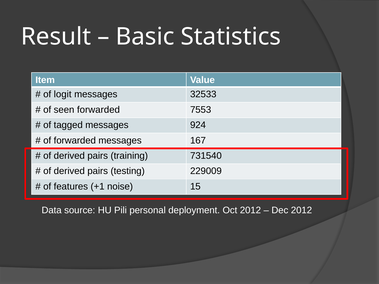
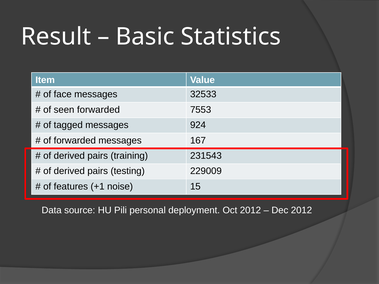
logit: logit -> face (63, 94)
731540: 731540 -> 231543 (206, 156)
